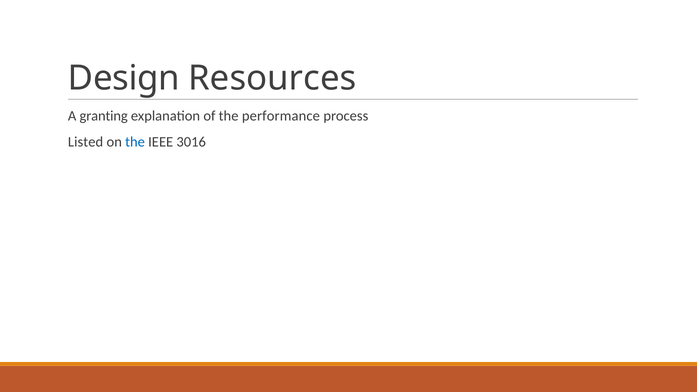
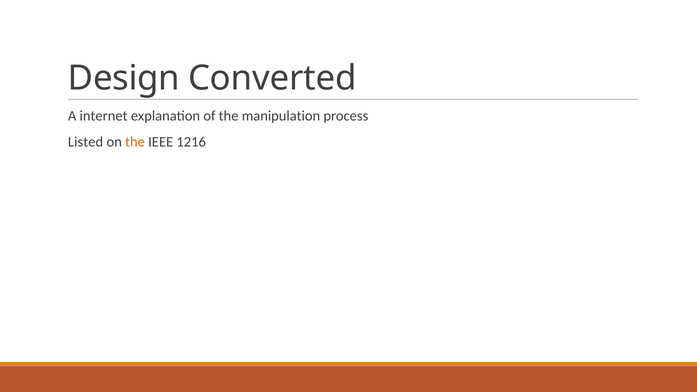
Resources: Resources -> Converted (272, 78)
granting: granting -> internet (104, 116)
performance: performance -> manipulation (281, 116)
the colour: blue -> orange (135, 142)
3016: 3016 -> 1216 (191, 142)
